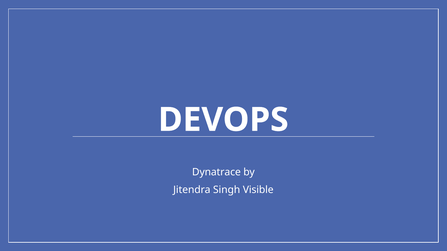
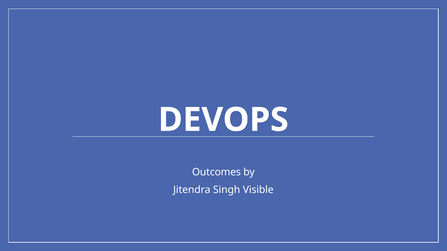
Dynatrace: Dynatrace -> Outcomes (216, 173)
